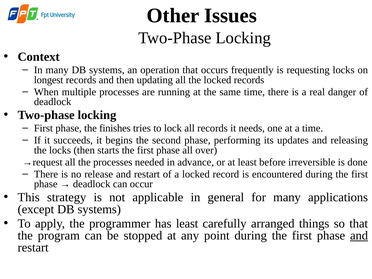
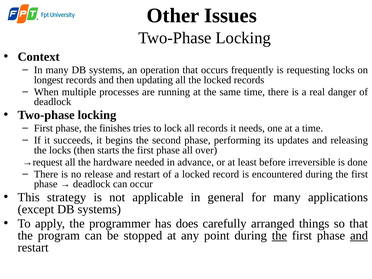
the processes: processes -> hardware (113, 162)
has least: least -> does (187, 224)
the underline: none -> present (279, 236)
